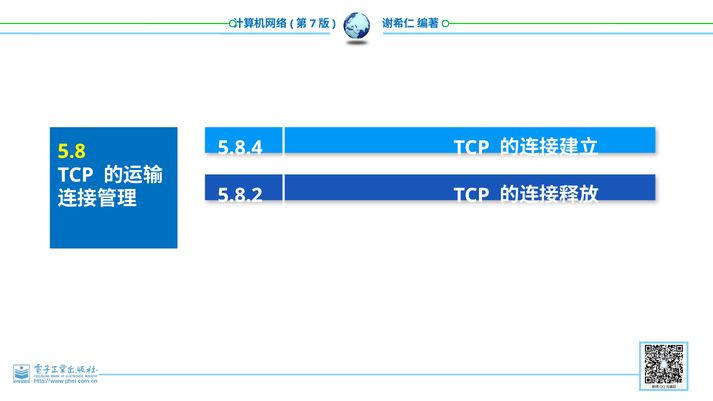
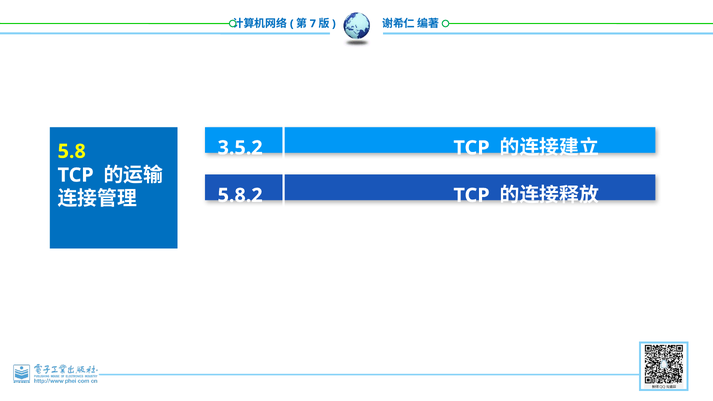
5.8.4: 5.8.4 -> 3.5.2 (240, 148)
